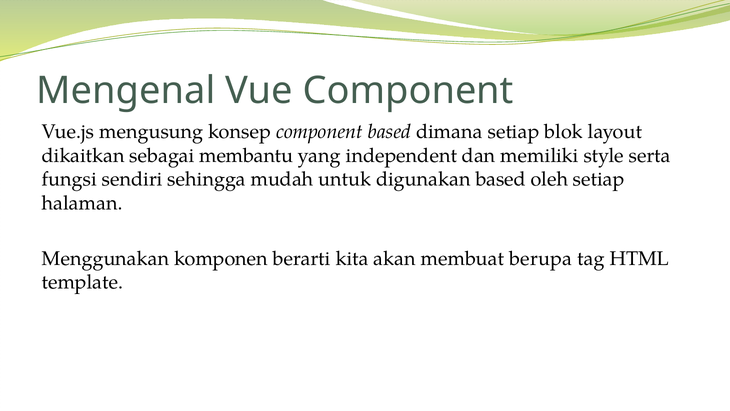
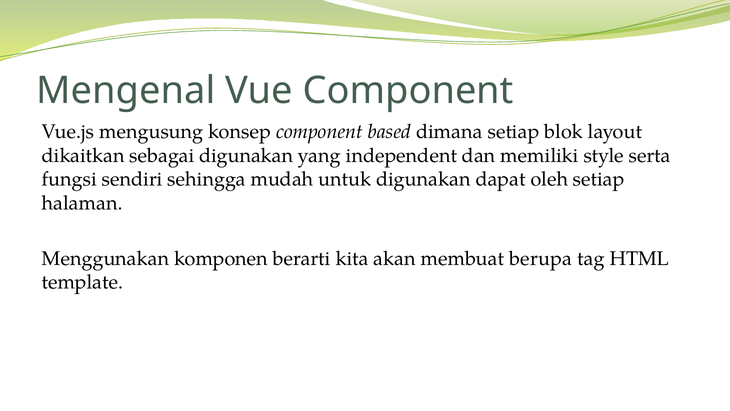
sebagai membantu: membantu -> digunakan (246, 156)
digunakan based: based -> dapat (501, 179)
